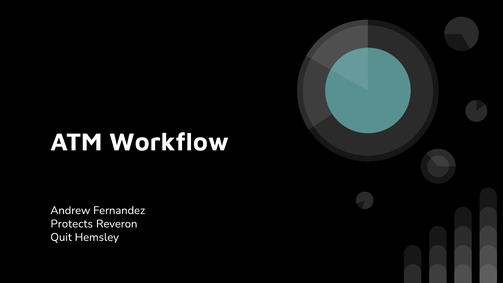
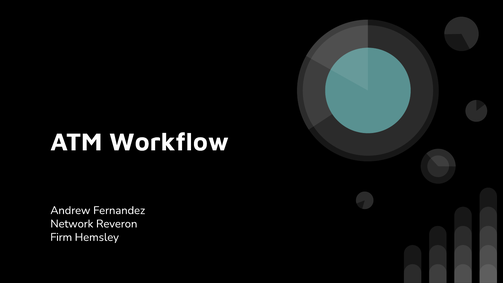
Protects: Protects -> Network (72, 224)
Quit: Quit -> Firm (61, 237)
